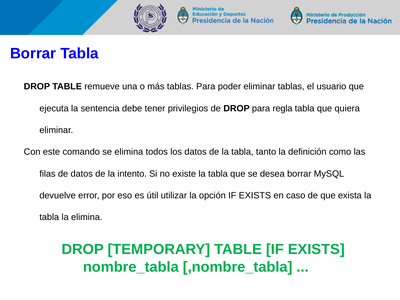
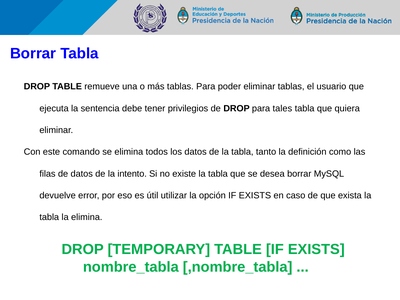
regla: regla -> tales (282, 108)
